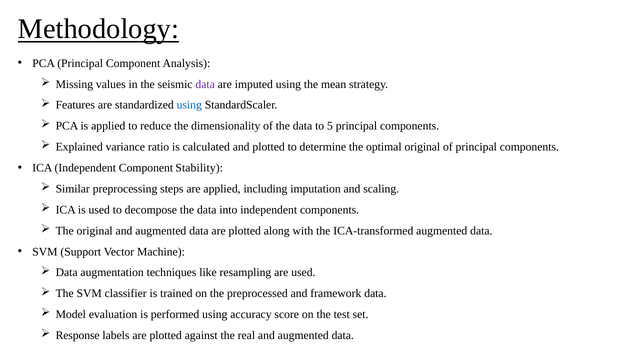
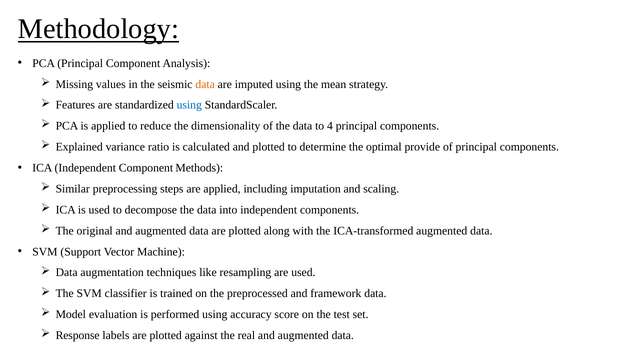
data colour: purple -> orange (205, 84)
5: 5 -> 4 (330, 126)
optimal original: original -> provide (422, 147)
Stability: Stability -> Methods (199, 168)
